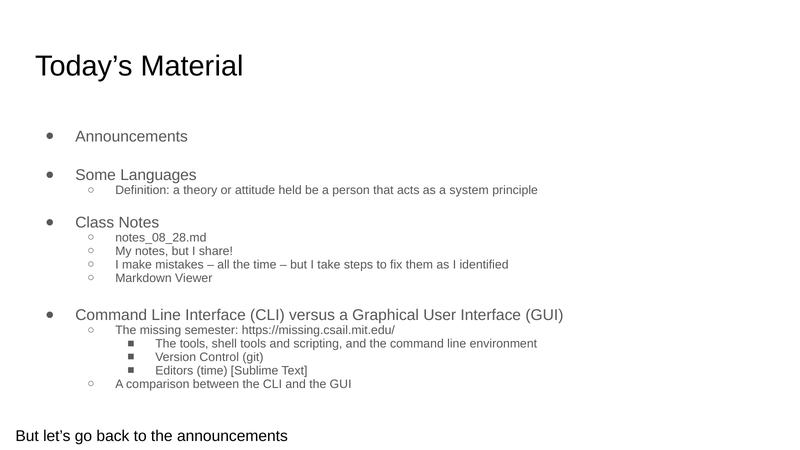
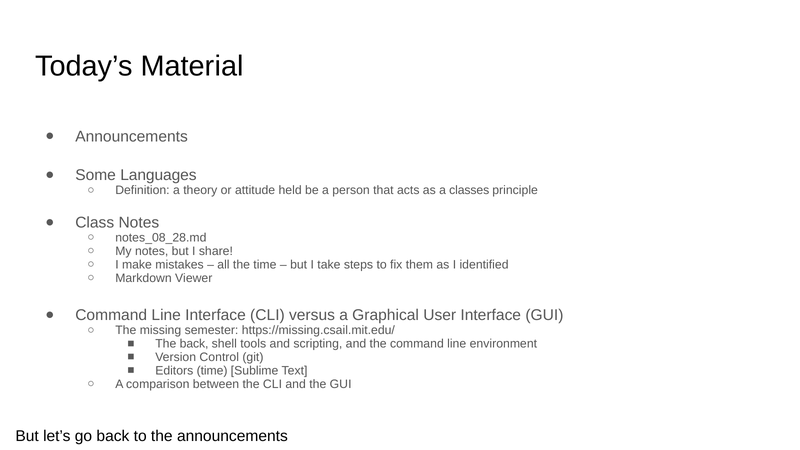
system: system -> classes (469, 190)
The tools: tools -> back (194, 344)
